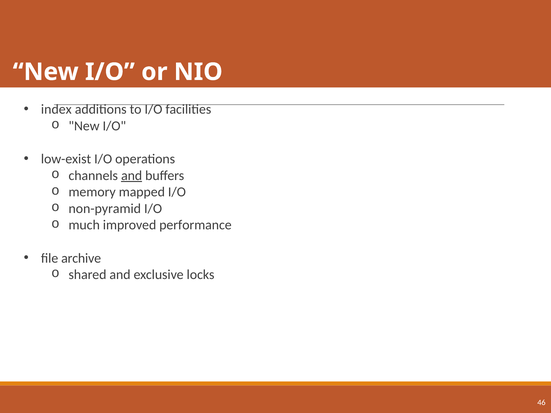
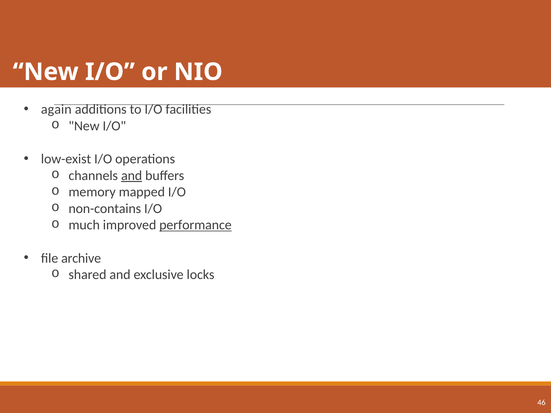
index: index -> again (56, 110)
non-pyramid: non-pyramid -> non-contains (105, 209)
performance underline: none -> present (195, 225)
